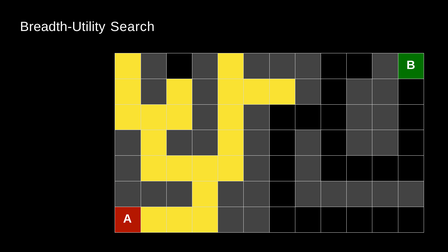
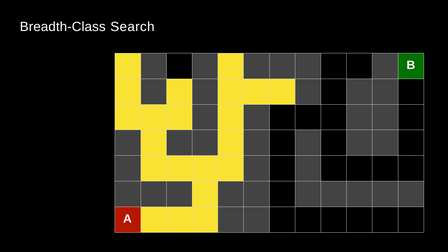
Breadth-Utility: Breadth-Utility -> Breadth-Class (63, 27)
